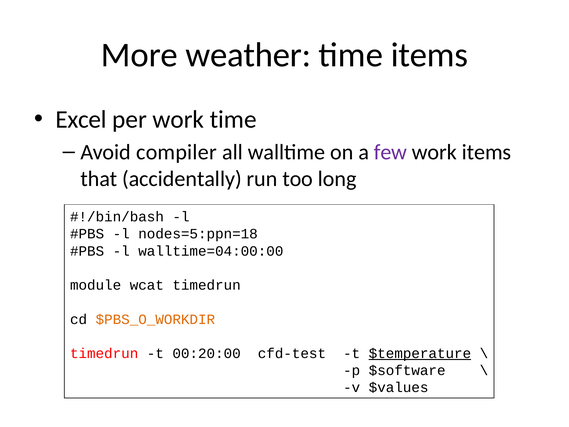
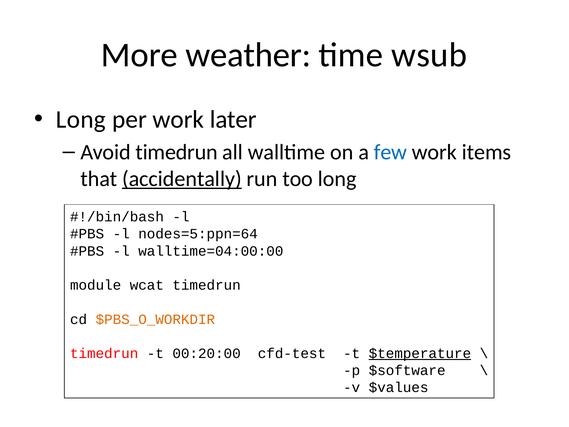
time items: items -> wsub (429, 55)
Excel: Excel -> Long (81, 119)
work time: time -> later (233, 119)
Avoid compiler: compiler -> timedrun (177, 152)
few colour: purple -> blue (391, 152)
accidentally underline: none -> present (182, 179)
nodes=5:ppn=18: nodes=5:ppn=18 -> nodes=5:ppn=64 (198, 234)
